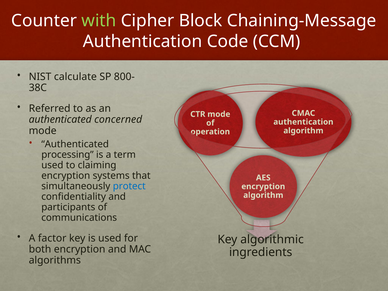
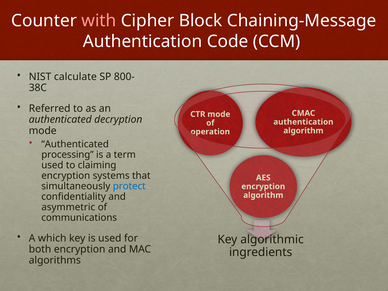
with colour: light green -> pink (99, 21)
concerned: concerned -> decryption (118, 120)
participants: participants -> asymmetric (68, 207)
factor: factor -> which (52, 238)
